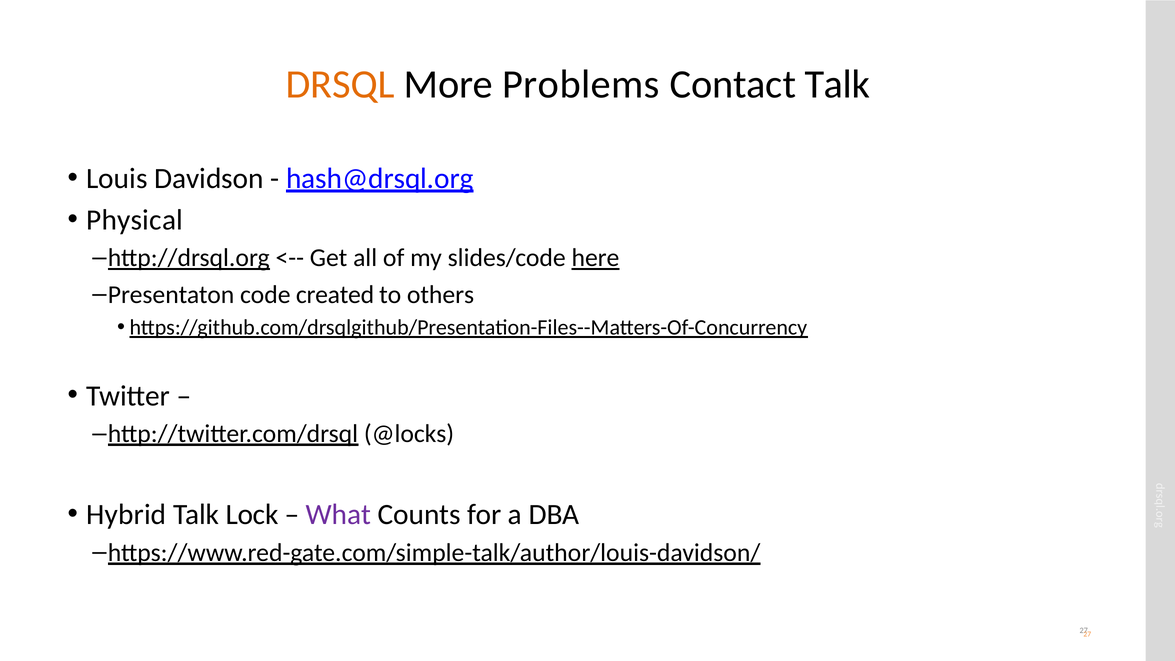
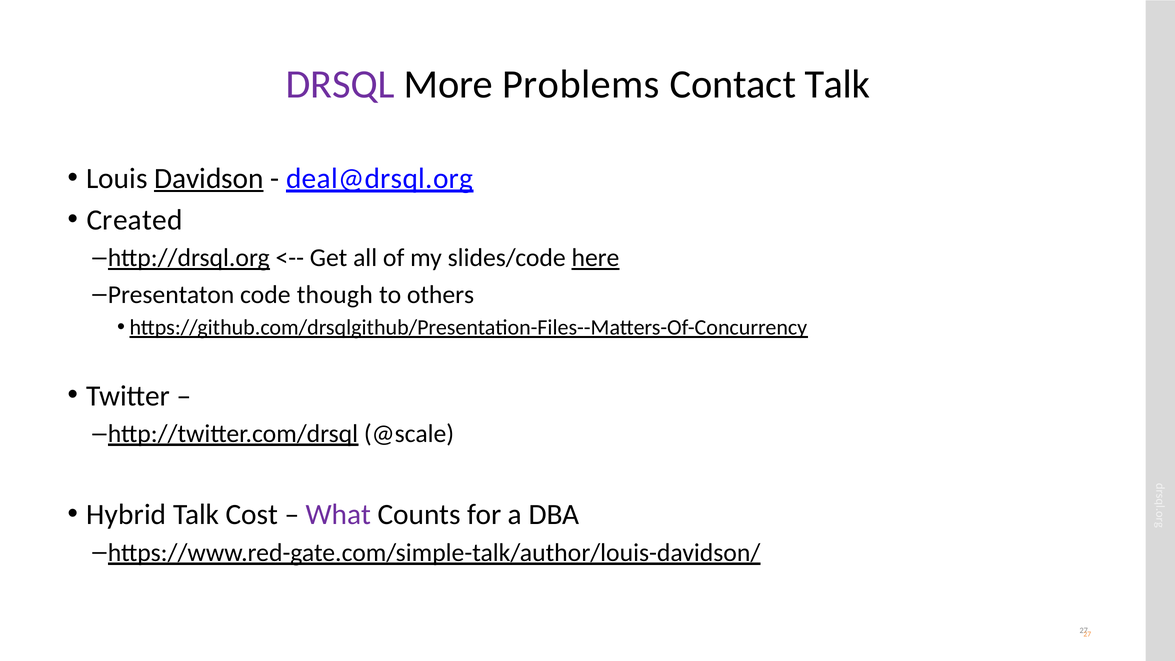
DRSQL colour: orange -> purple (340, 84)
Davidson underline: none -> present (209, 178)
hash@drsql.org: hash@drsql.org -> deal@drsql.org (380, 178)
Physical: Physical -> Created (135, 220)
created: created -> though (335, 295)
@locks: @locks -> @scale (409, 434)
Lock: Lock -> Cost (252, 515)
